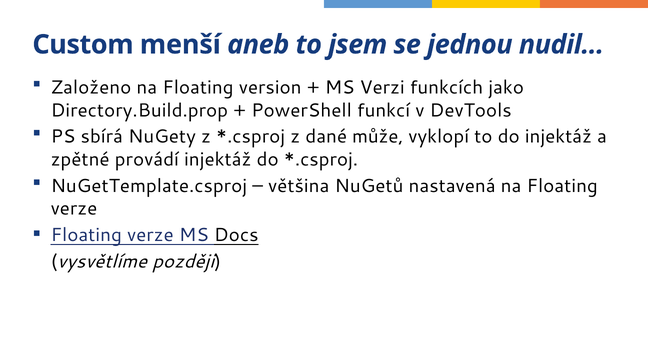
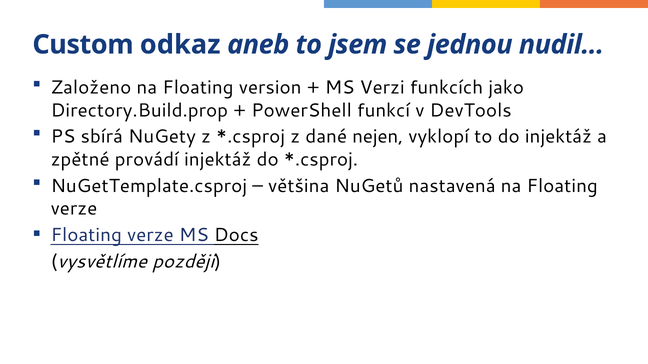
menší: menší -> odkaz (180, 45)
může: může -> nejen (378, 137)
